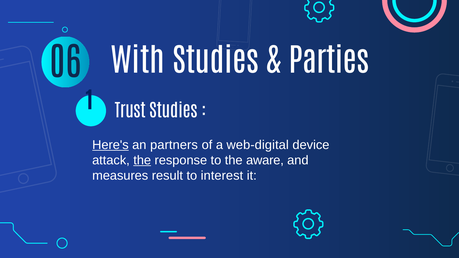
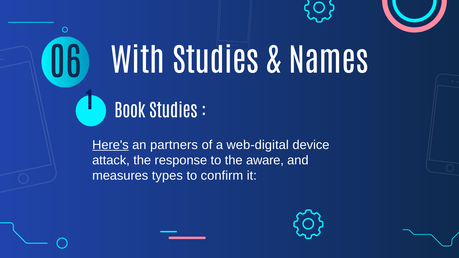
Parties: Parties -> Names (329, 63)
Trust: Trust -> Book (130, 112)
the underline: present -> none (142, 160)
result: result -> types (167, 176)
interest: interest -> confirm (222, 176)
